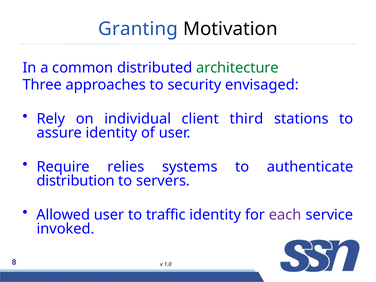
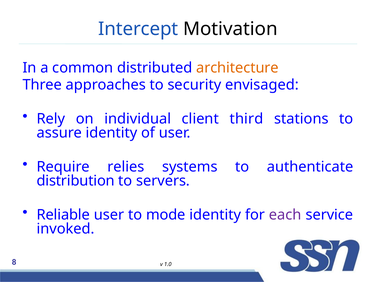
Granting: Granting -> Intercept (138, 29)
architecture colour: green -> orange (237, 68)
Allowed: Allowed -> Reliable (63, 215)
traffic: traffic -> mode (166, 215)
